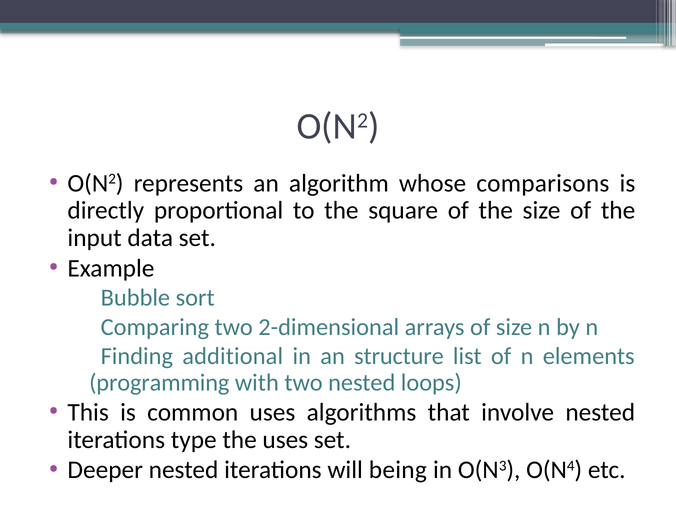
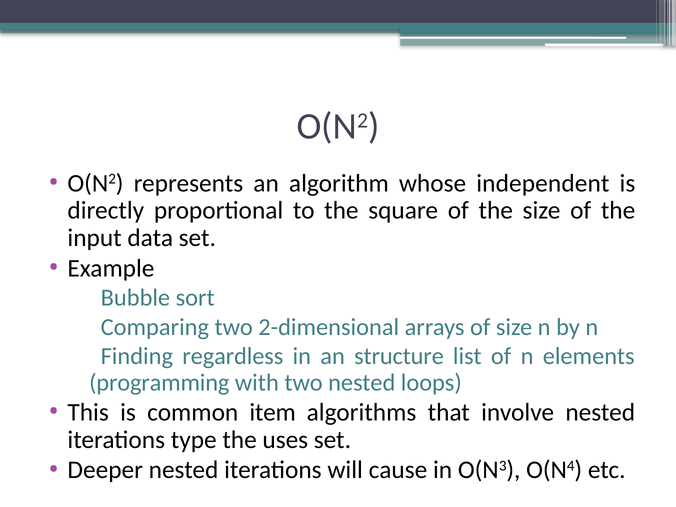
comparisons: comparisons -> independent (543, 183)
additional: additional -> regardless (233, 356)
common uses: uses -> item (273, 412)
being: being -> cause (398, 470)
